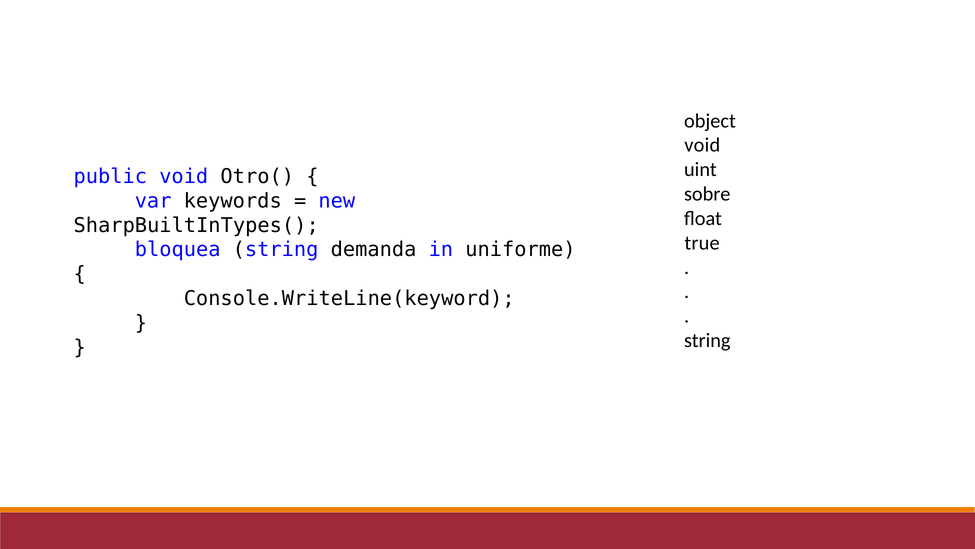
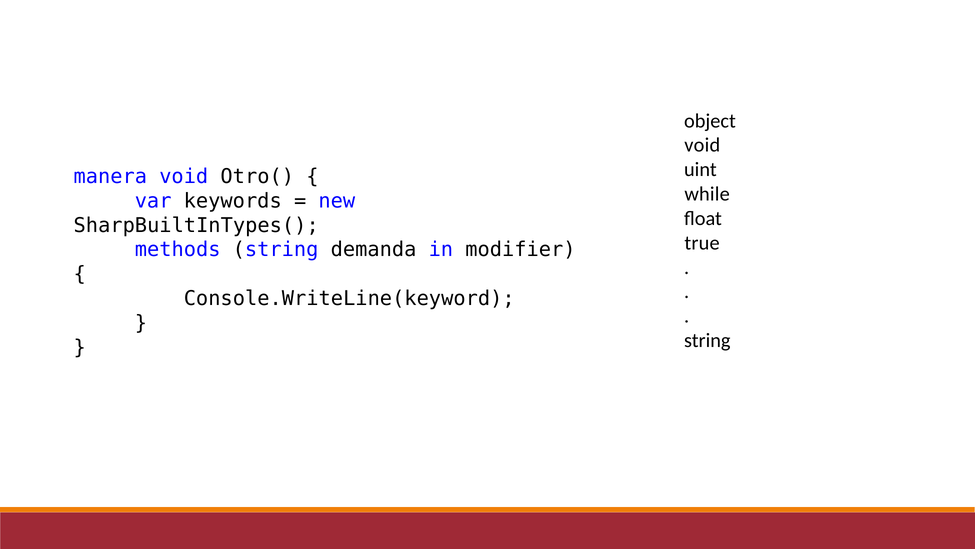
public: public -> manera (110, 176)
sobre: sobre -> while (707, 194)
bloquea: bloquea -> methods (178, 249)
uniforme: uniforme -> modifier (520, 249)
